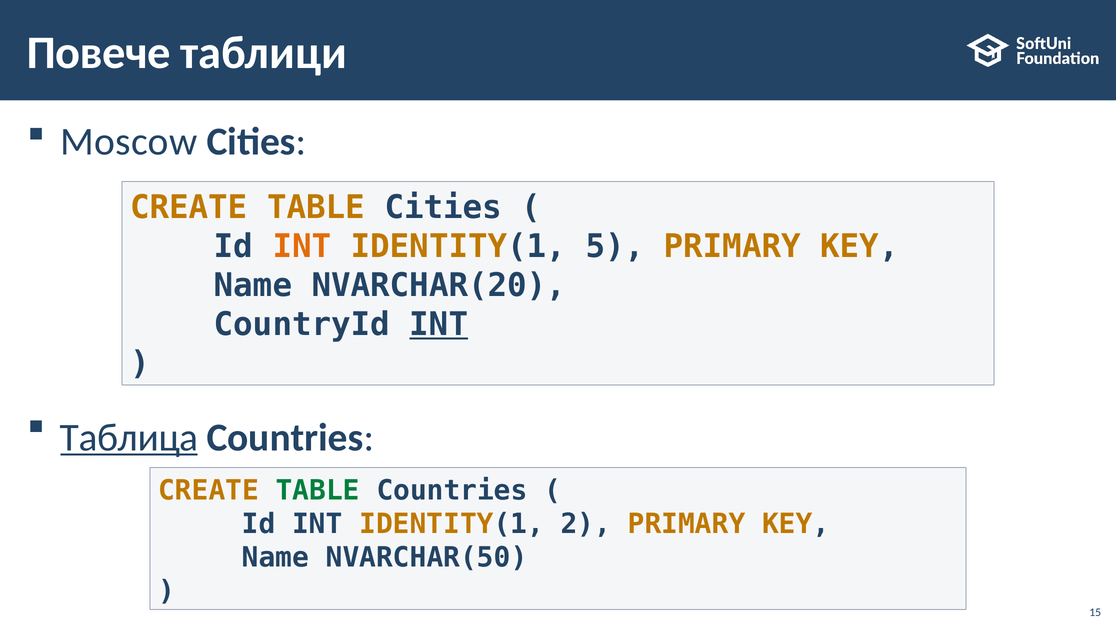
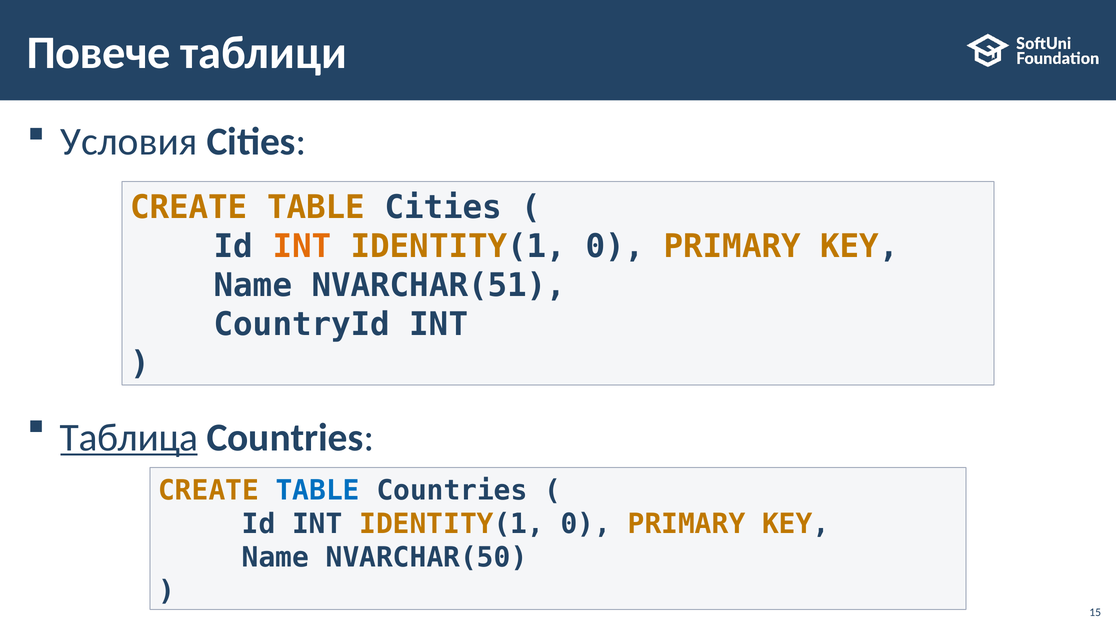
Moscow: Moscow -> Условия (129, 142)
5: 5 -> 0 (615, 246)
NVARCHAR(20: NVARCHAR(20 -> NVARCHAR(51 (439, 285)
INT underline: present -> none (439, 324)
TABLE colour: green -> blue (318, 490)
2: 2 -> 0 (586, 524)
